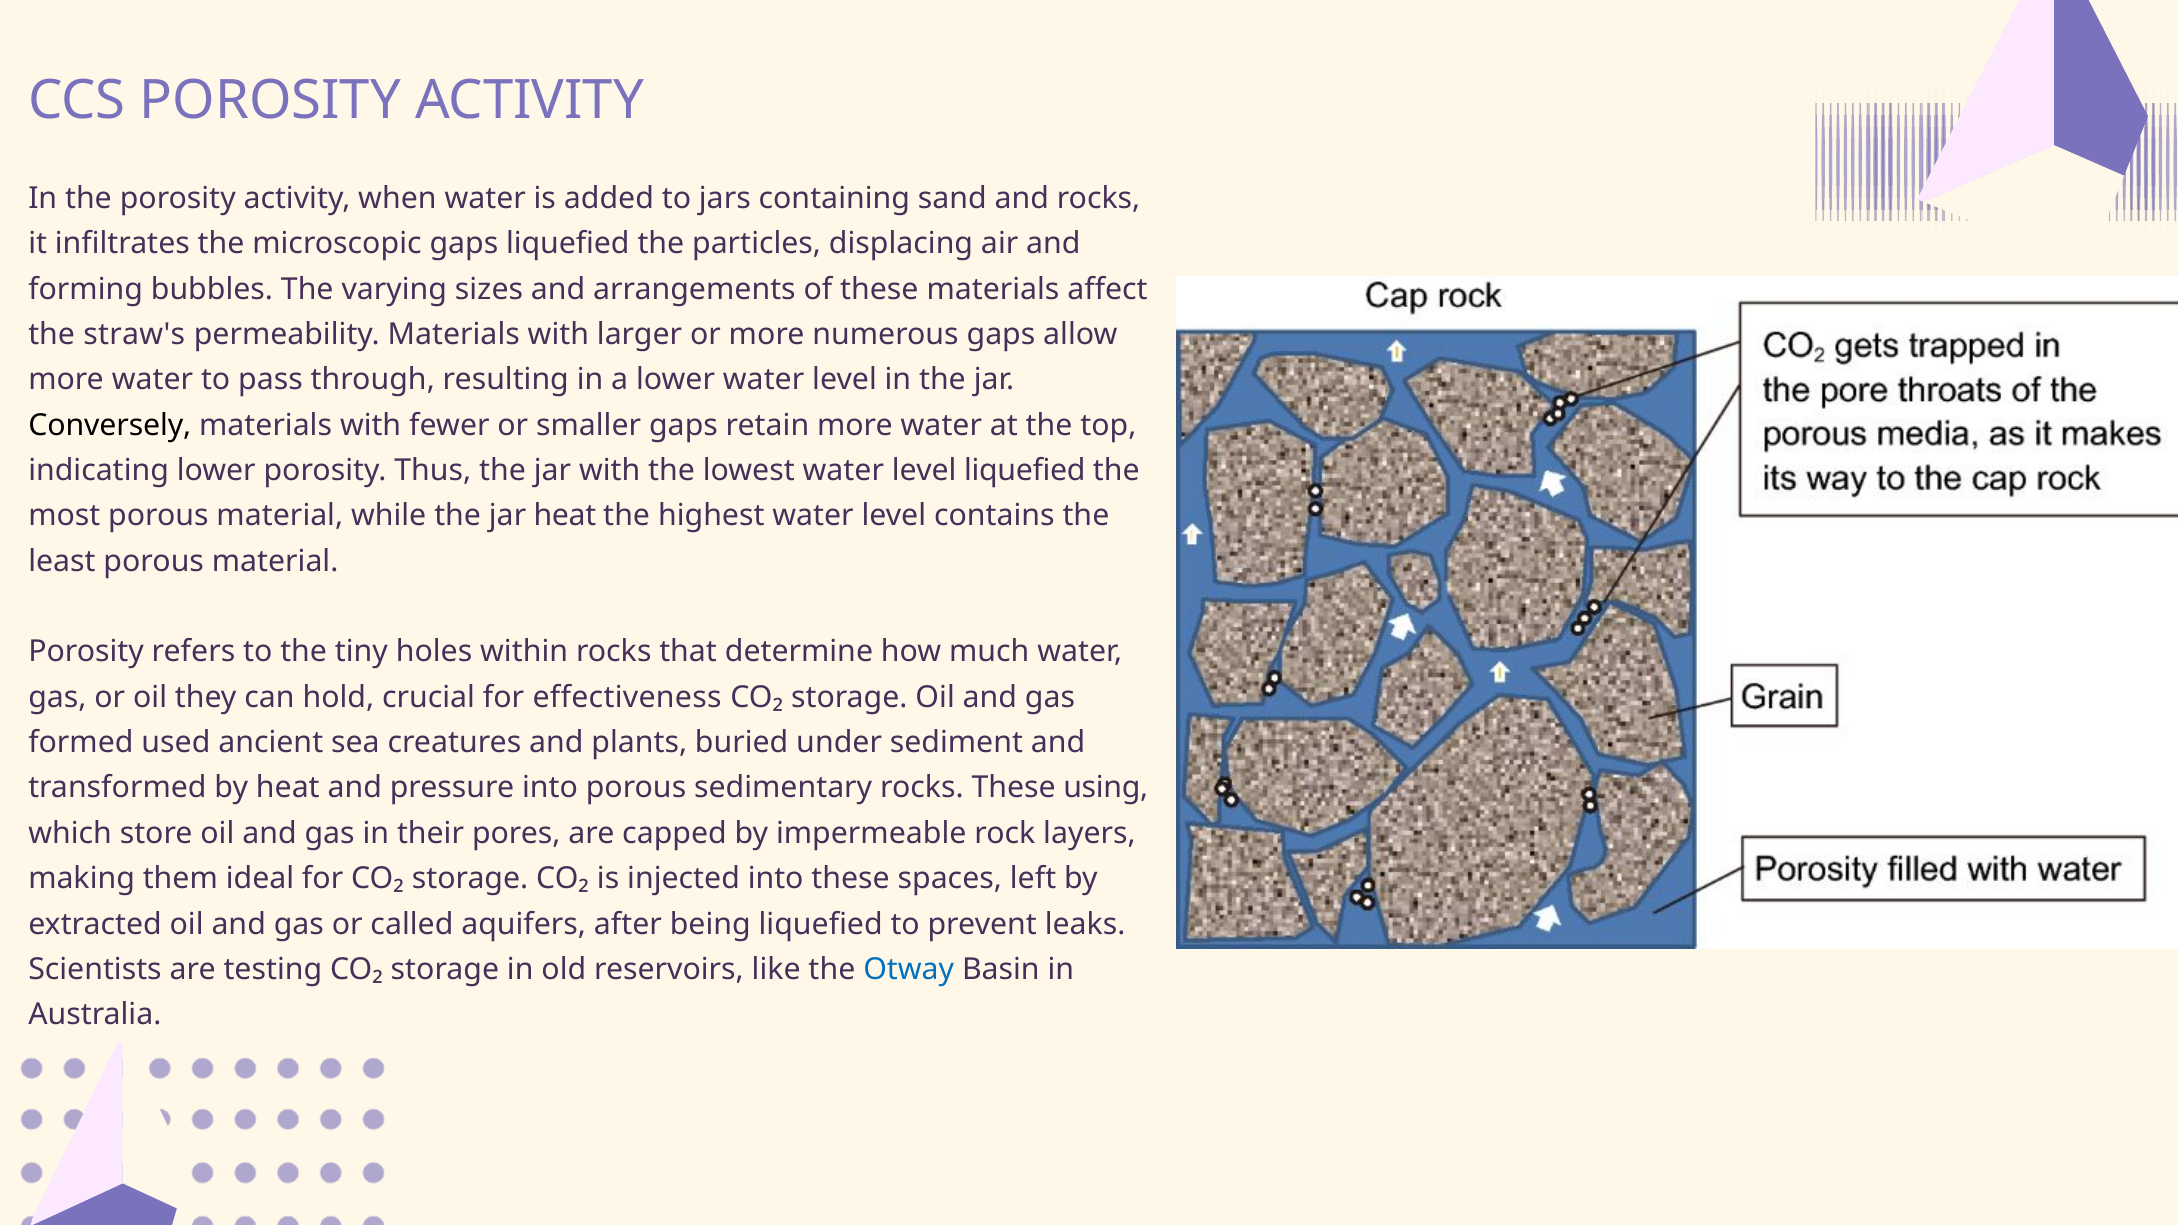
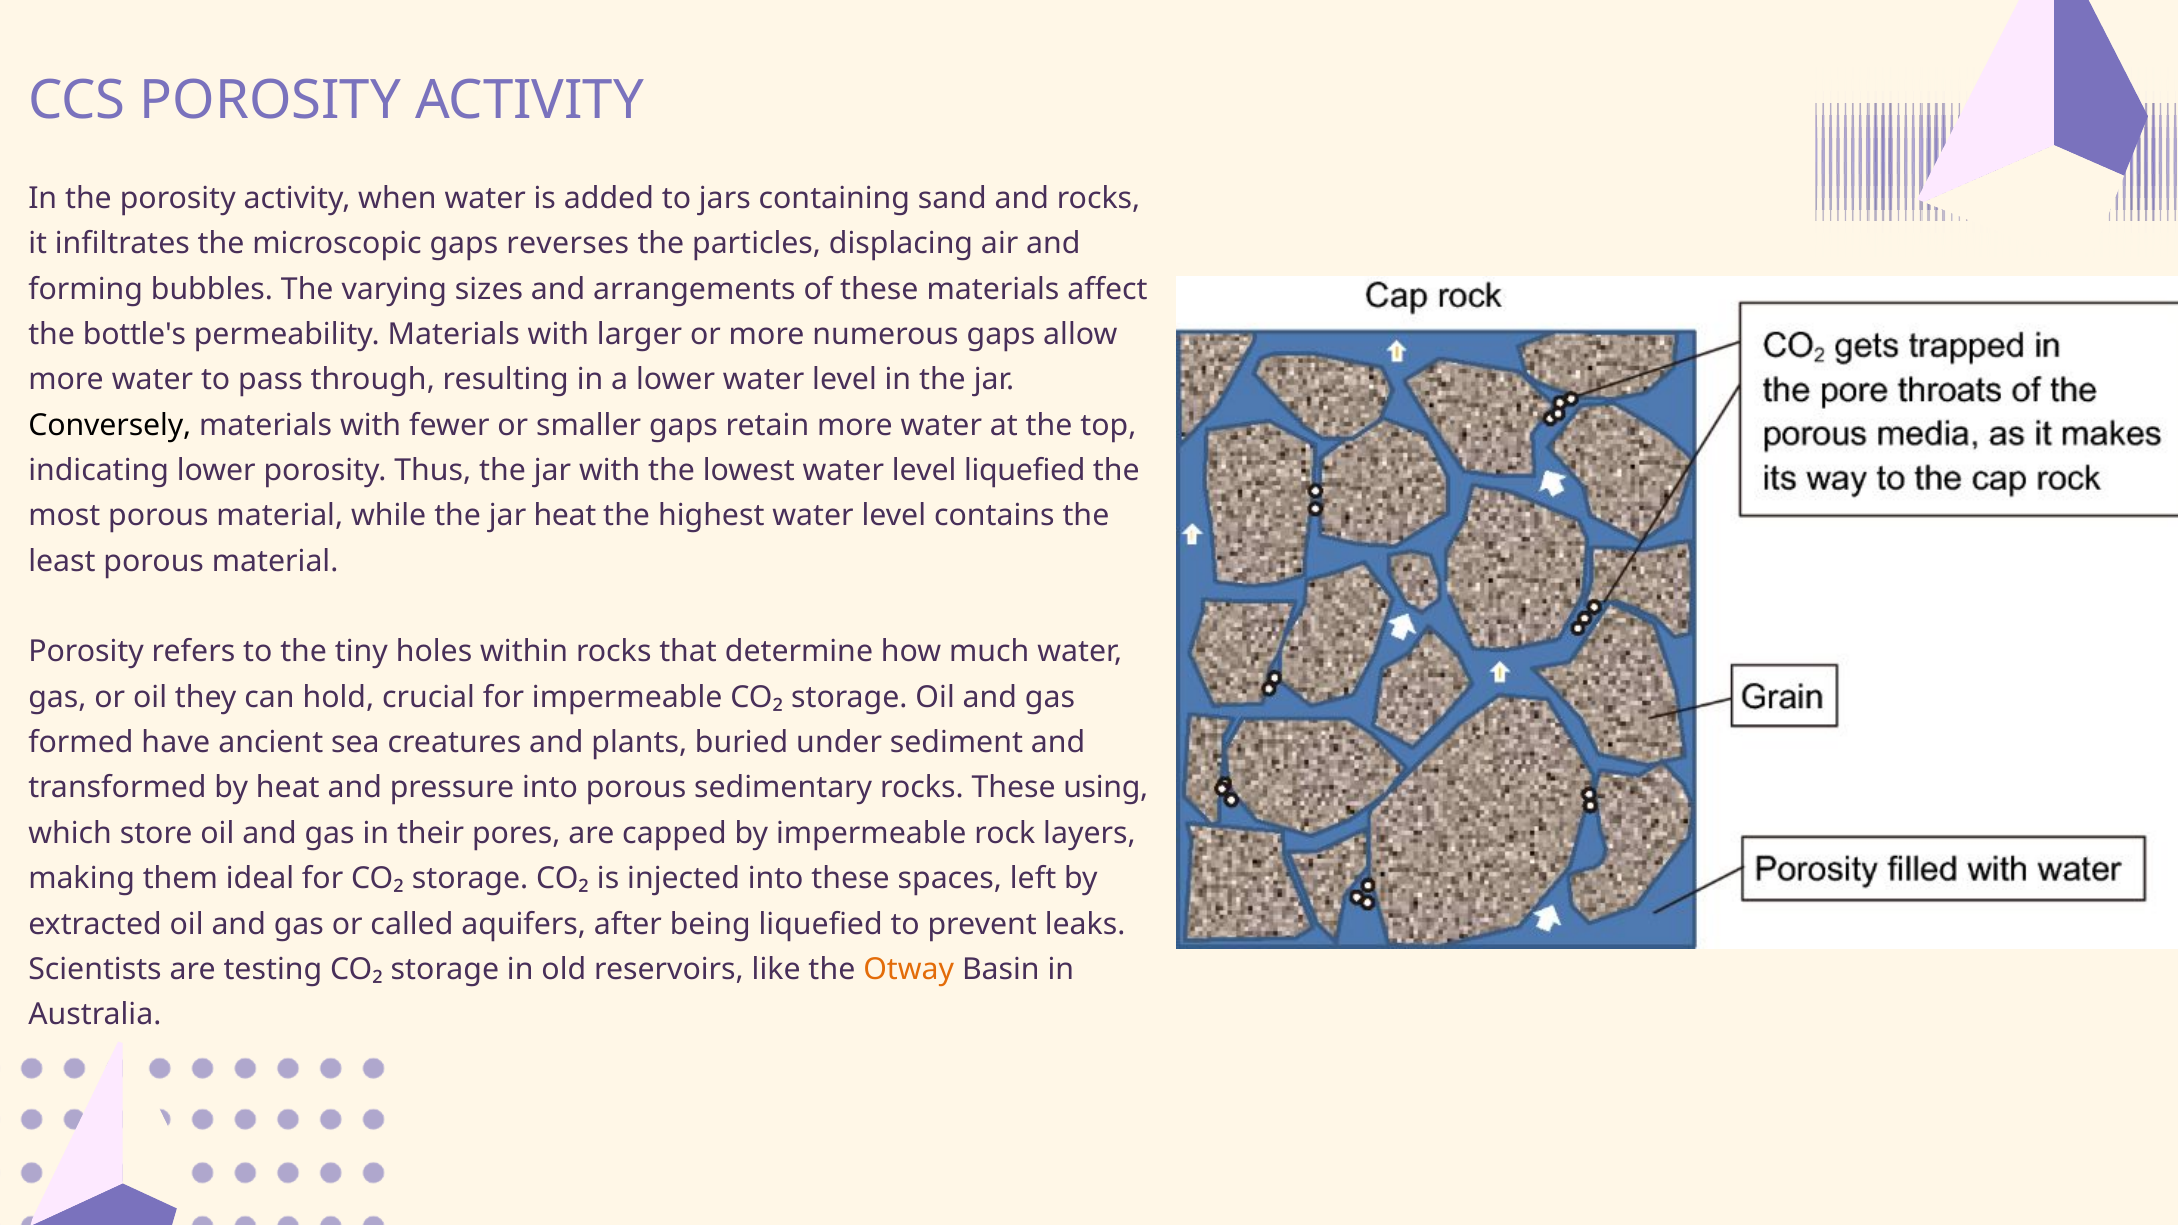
gaps liquefied: liquefied -> reverses (568, 244)
straw's: straw's -> bottle's (135, 334)
for effectiveness: effectiveness -> impermeable (627, 697)
used: used -> have (176, 743)
Otway colour: blue -> orange (909, 970)
